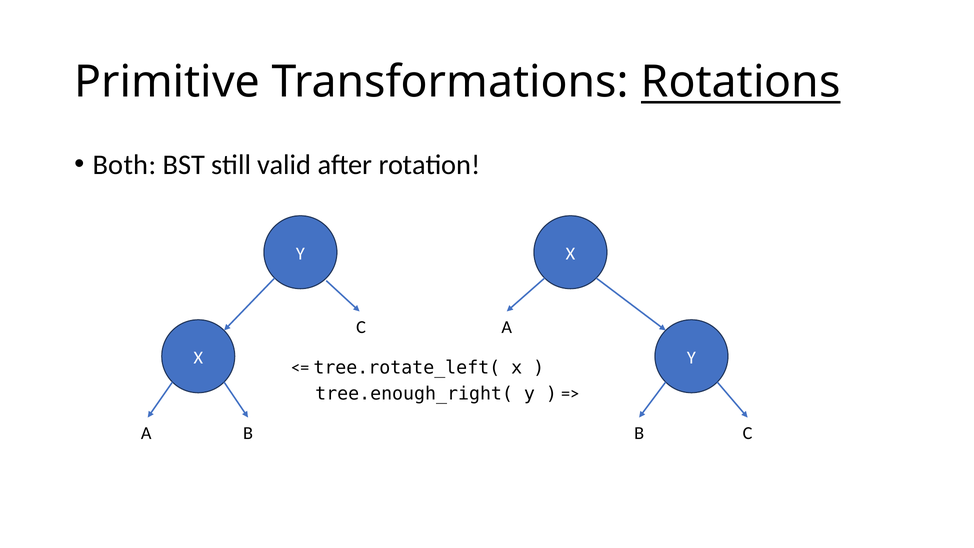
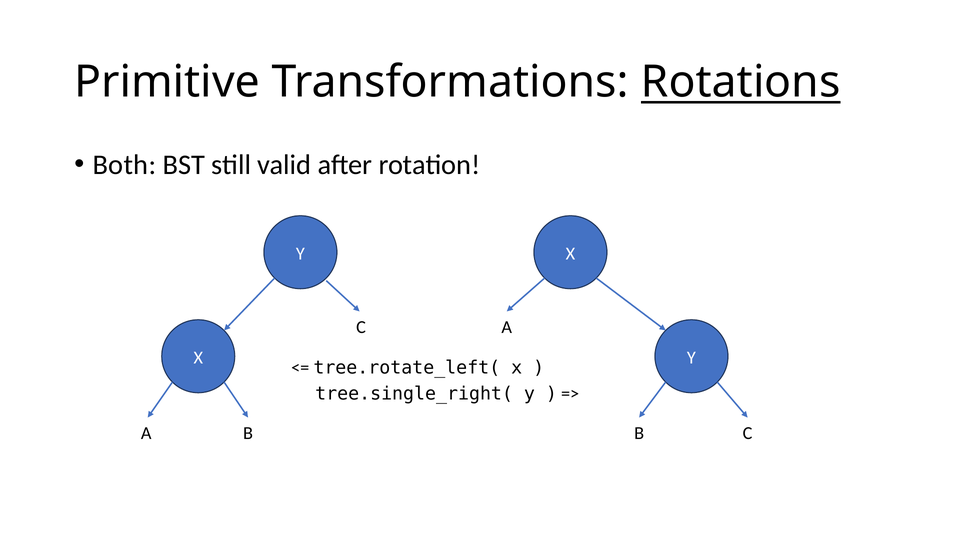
tree.enough_right(: tree.enough_right( -> tree.single_right( (414, 394)
